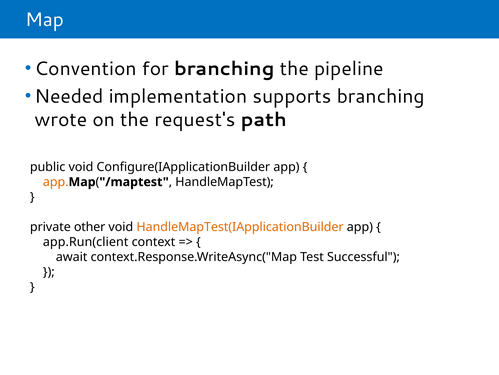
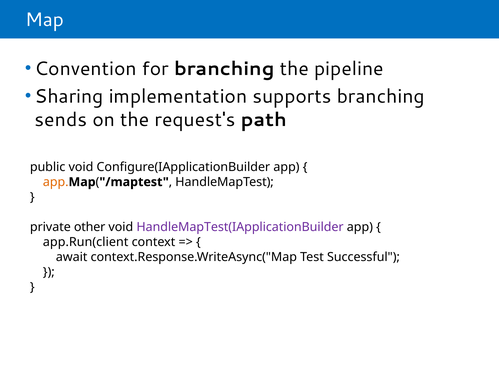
Needed: Needed -> Sharing (69, 96)
wrote: wrote -> sends (61, 120)
HandleMapTest(IApplicationBuilder colour: orange -> purple (240, 227)
